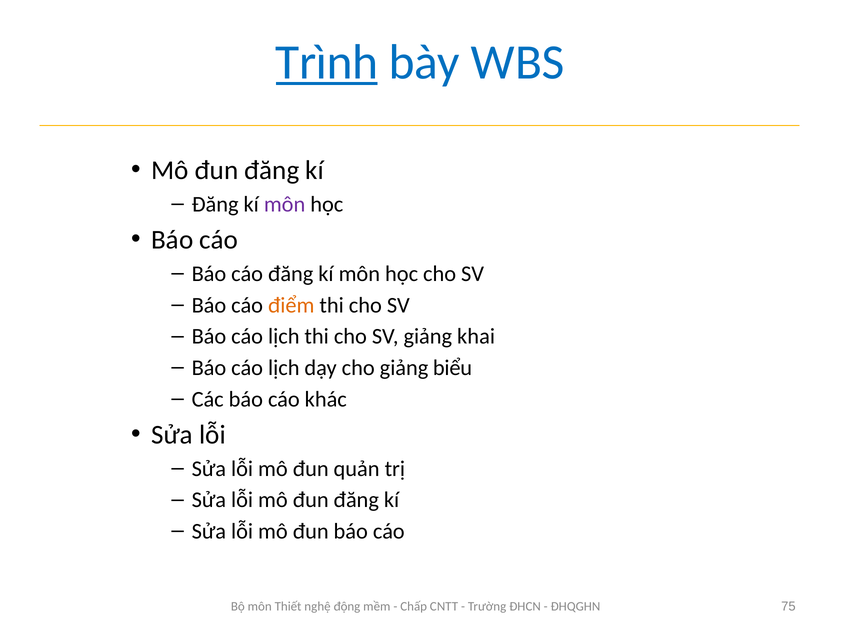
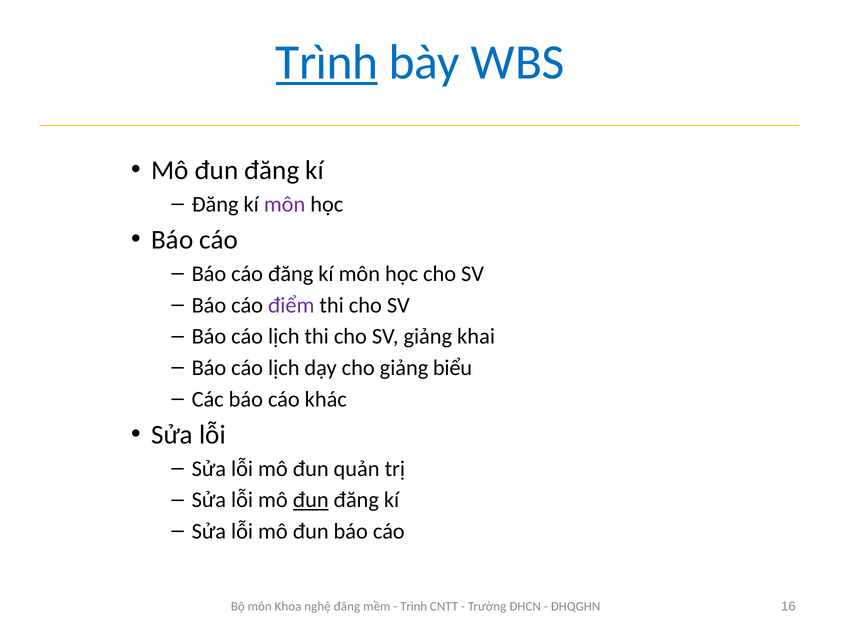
điểm colour: orange -> purple (291, 305)
đun underline: none -> present (311, 500)
Thiết: Thiết -> Khoa (288, 606)
nghệ động: động -> đăng (347, 606)
Chấp: Chấp -> Trình (414, 606)
75: 75 -> 16 (788, 606)
